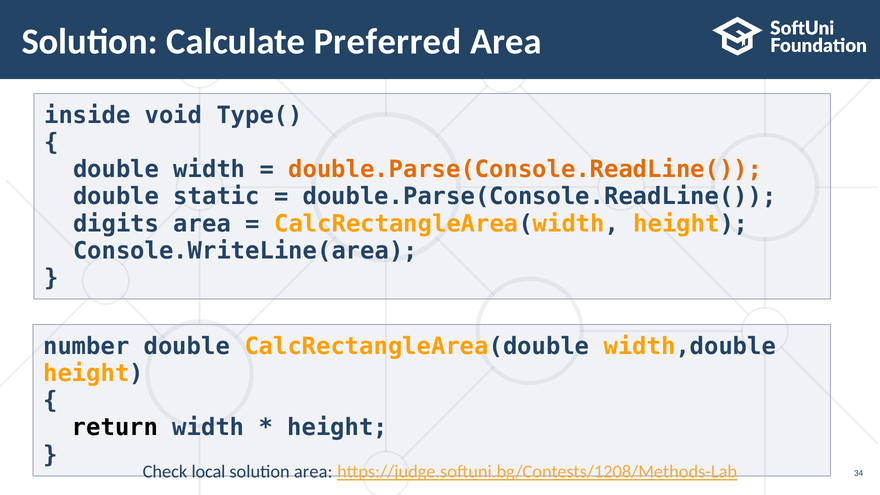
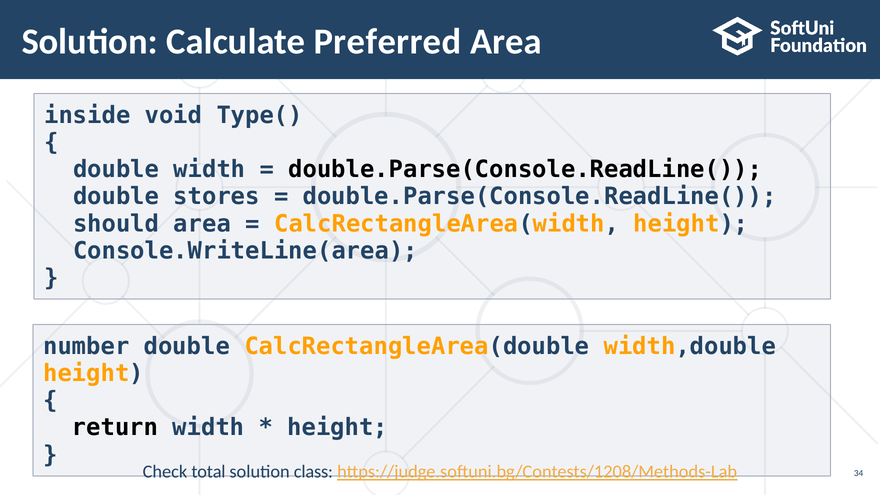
double.Parse(Console.ReadLine( colour: orange -> black (525, 169)
static: static -> stores (217, 197)
digits: digits -> should (116, 224)
local: local -> total (208, 472)
solution area: area -> class (313, 472)
